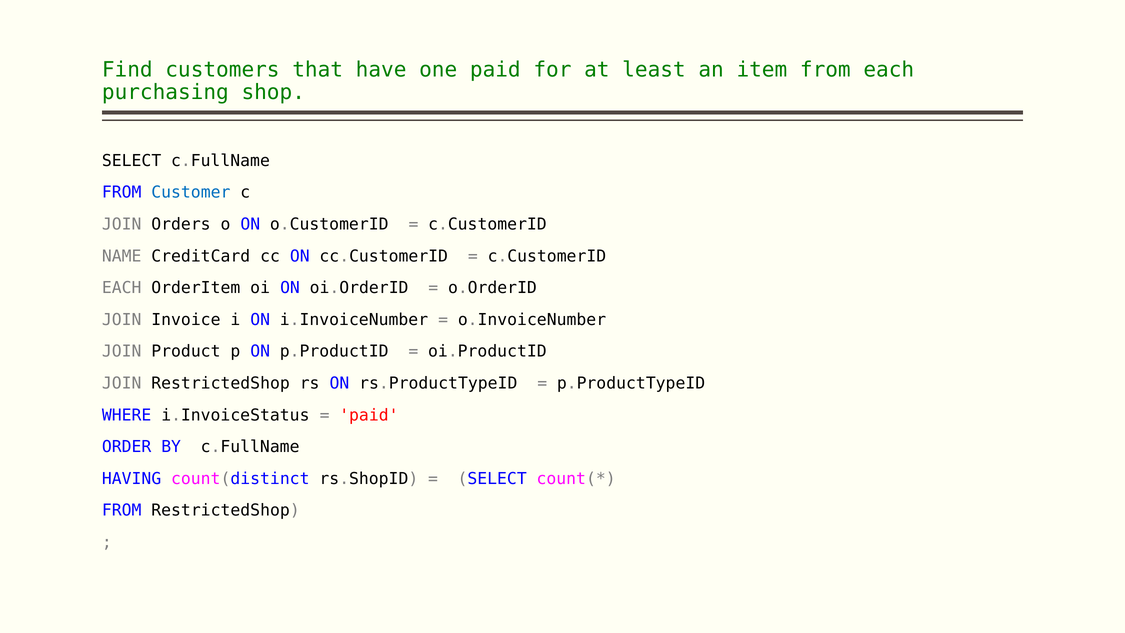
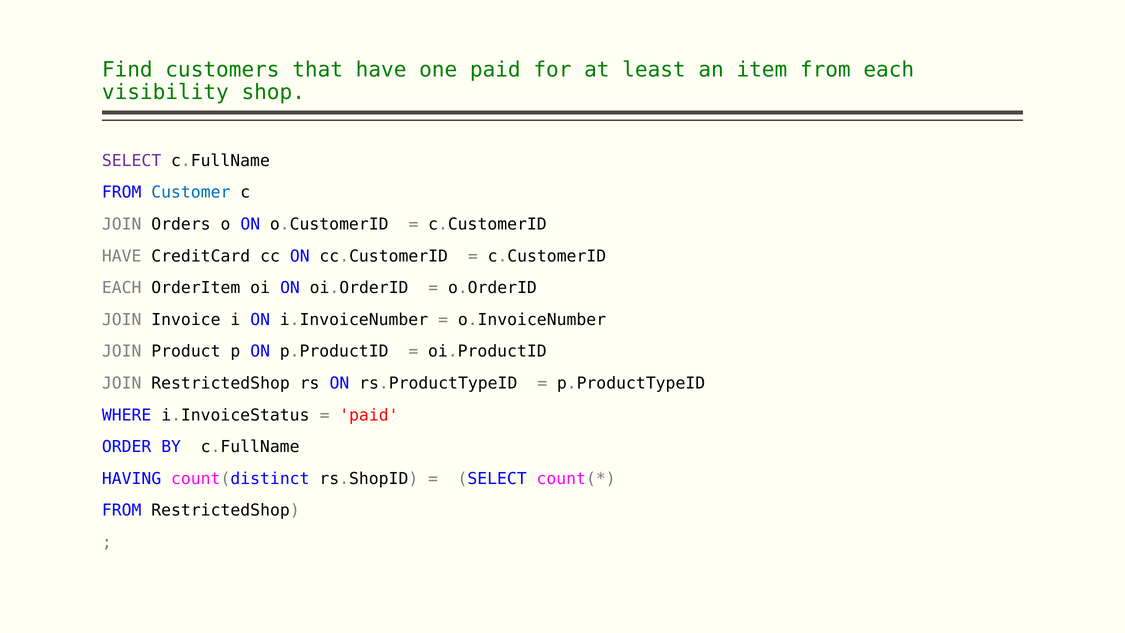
purchasing: purchasing -> visibility (165, 92)
SELECT colour: black -> purple (132, 161)
NAME: NAME -> HAVE (122, 256)
